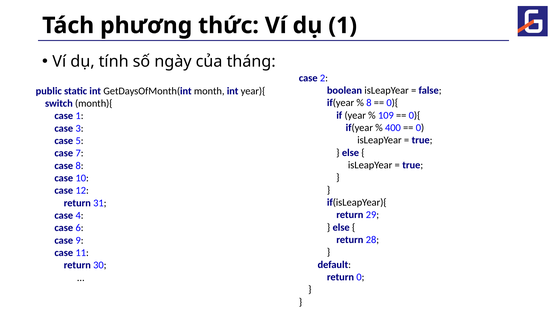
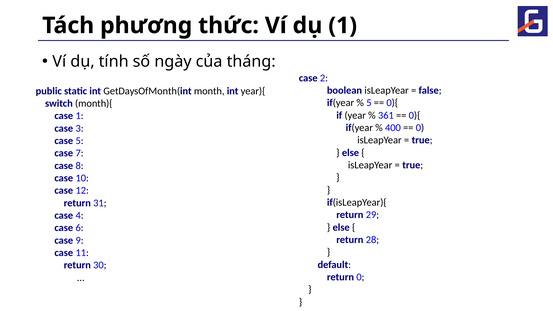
8: 8 -> 5 (369, 103)
109: 109 -> 361 (386, 115)
